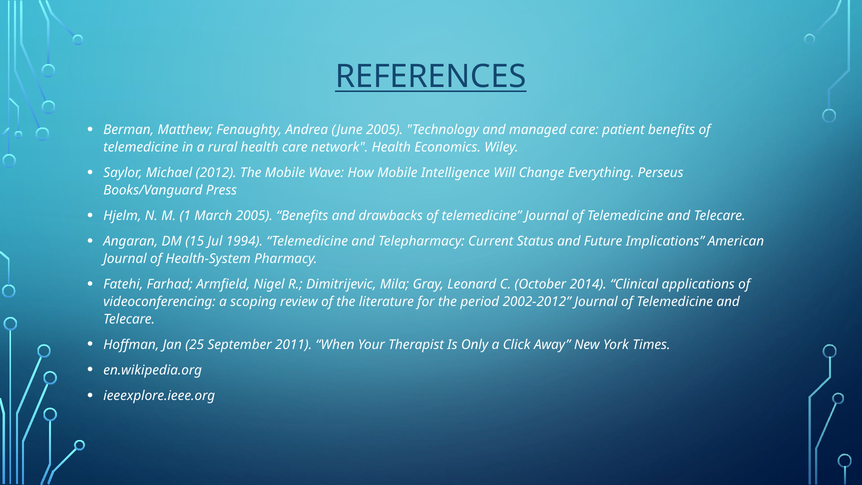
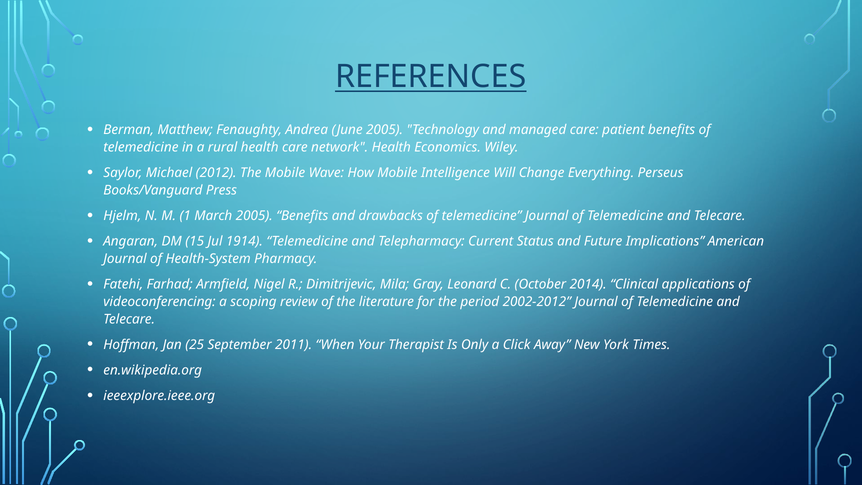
1994: 1994 -> 1914 (244, 241)
